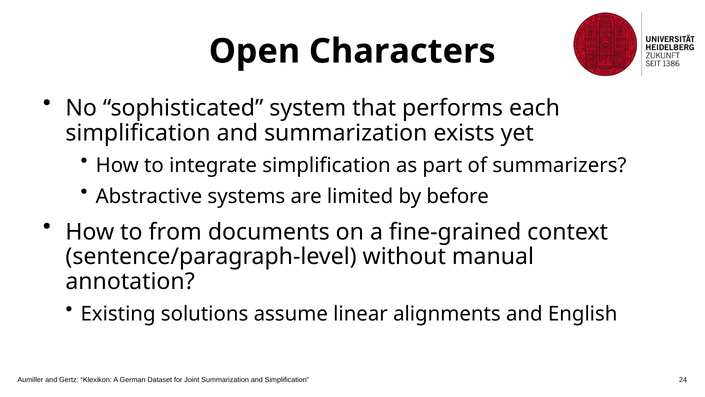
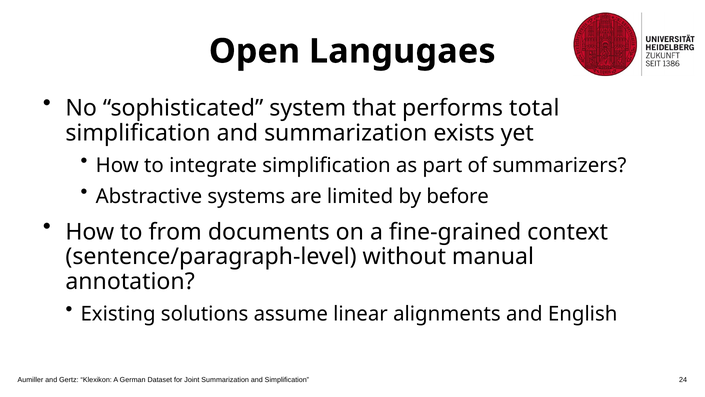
Characters: Characters -> Langugaes (402, 51)
each: each -> total (534, 108)
